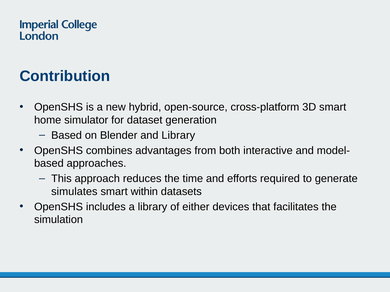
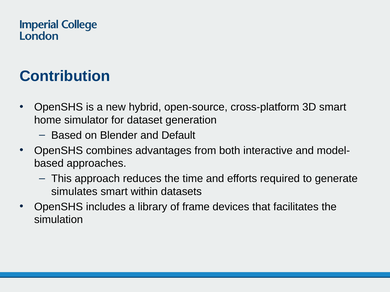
and Library: Library -> Default (178, 136)
either: either -> frame (196, 207)
